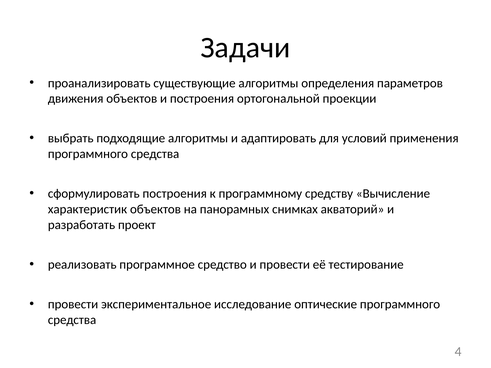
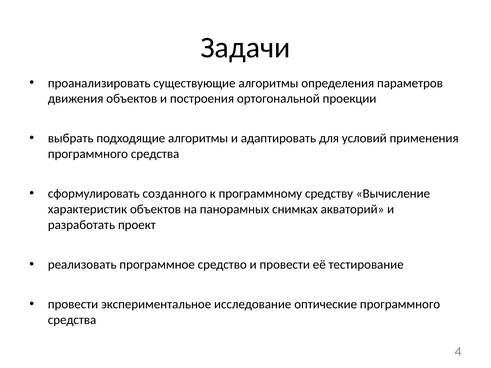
сформулировать построения: построения -> созданного (175, 194)
